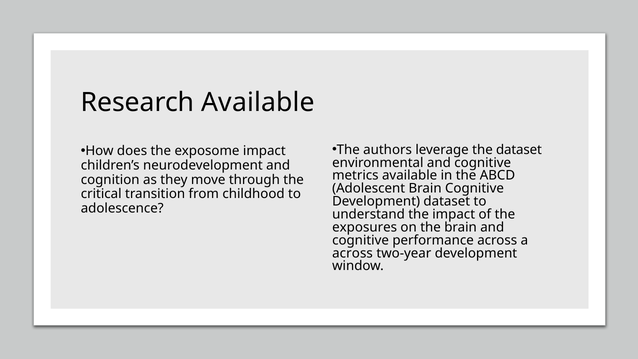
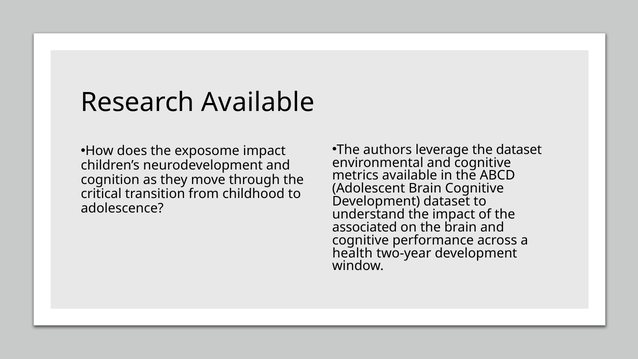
exposures: exposures -> associated (365, 227)
across: across -> health (353, 253)
